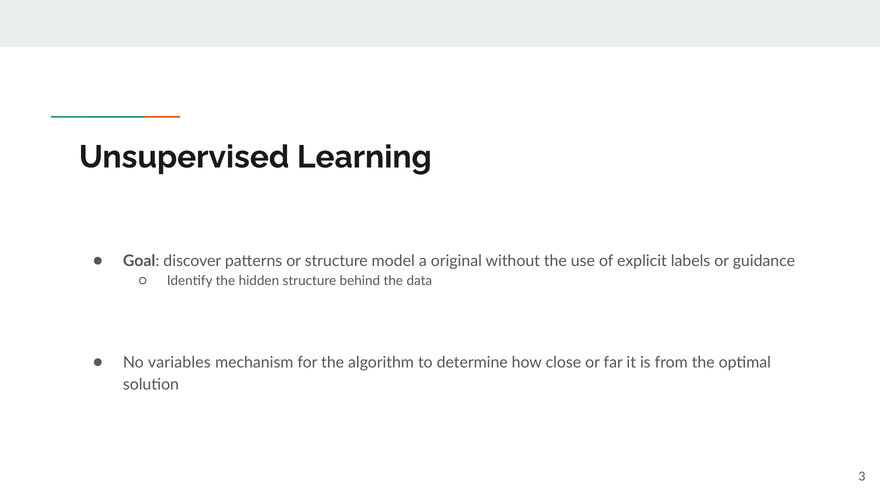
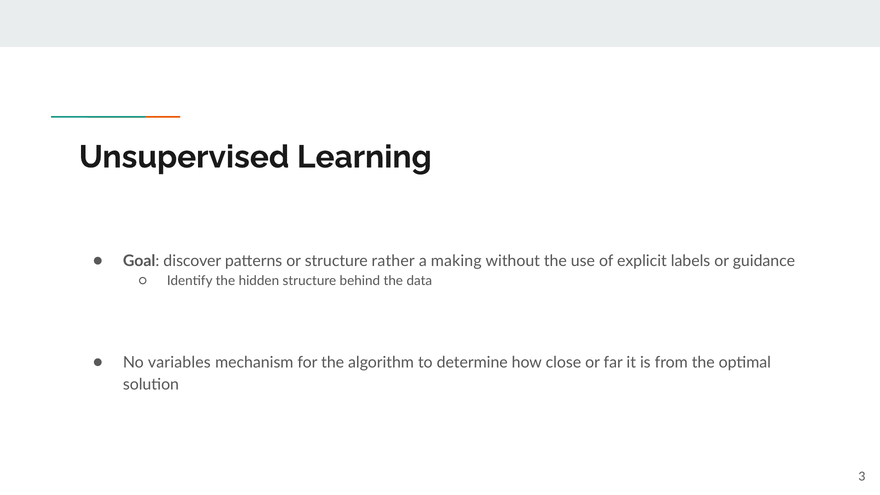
model: model -> rather (393, 261)
original: original -> making (456, 261)
